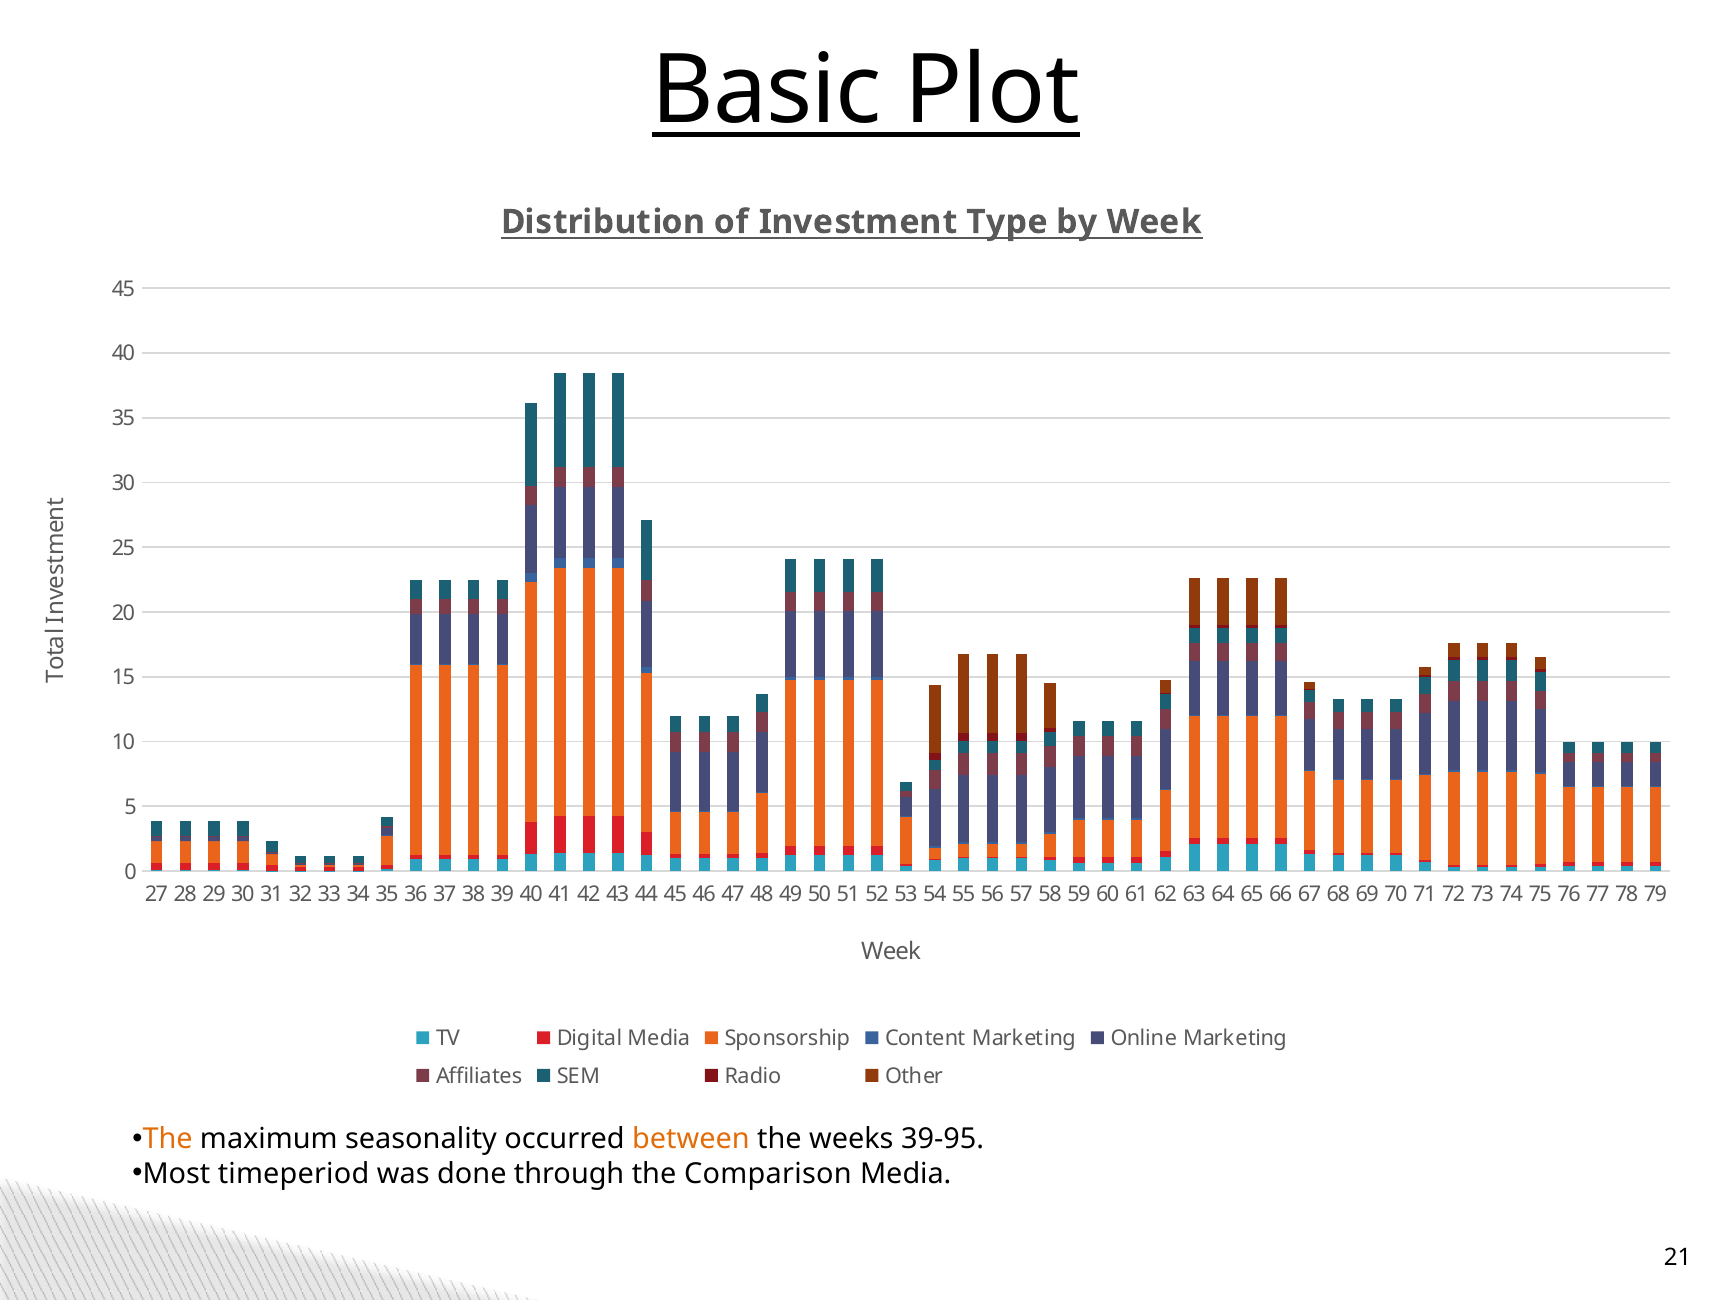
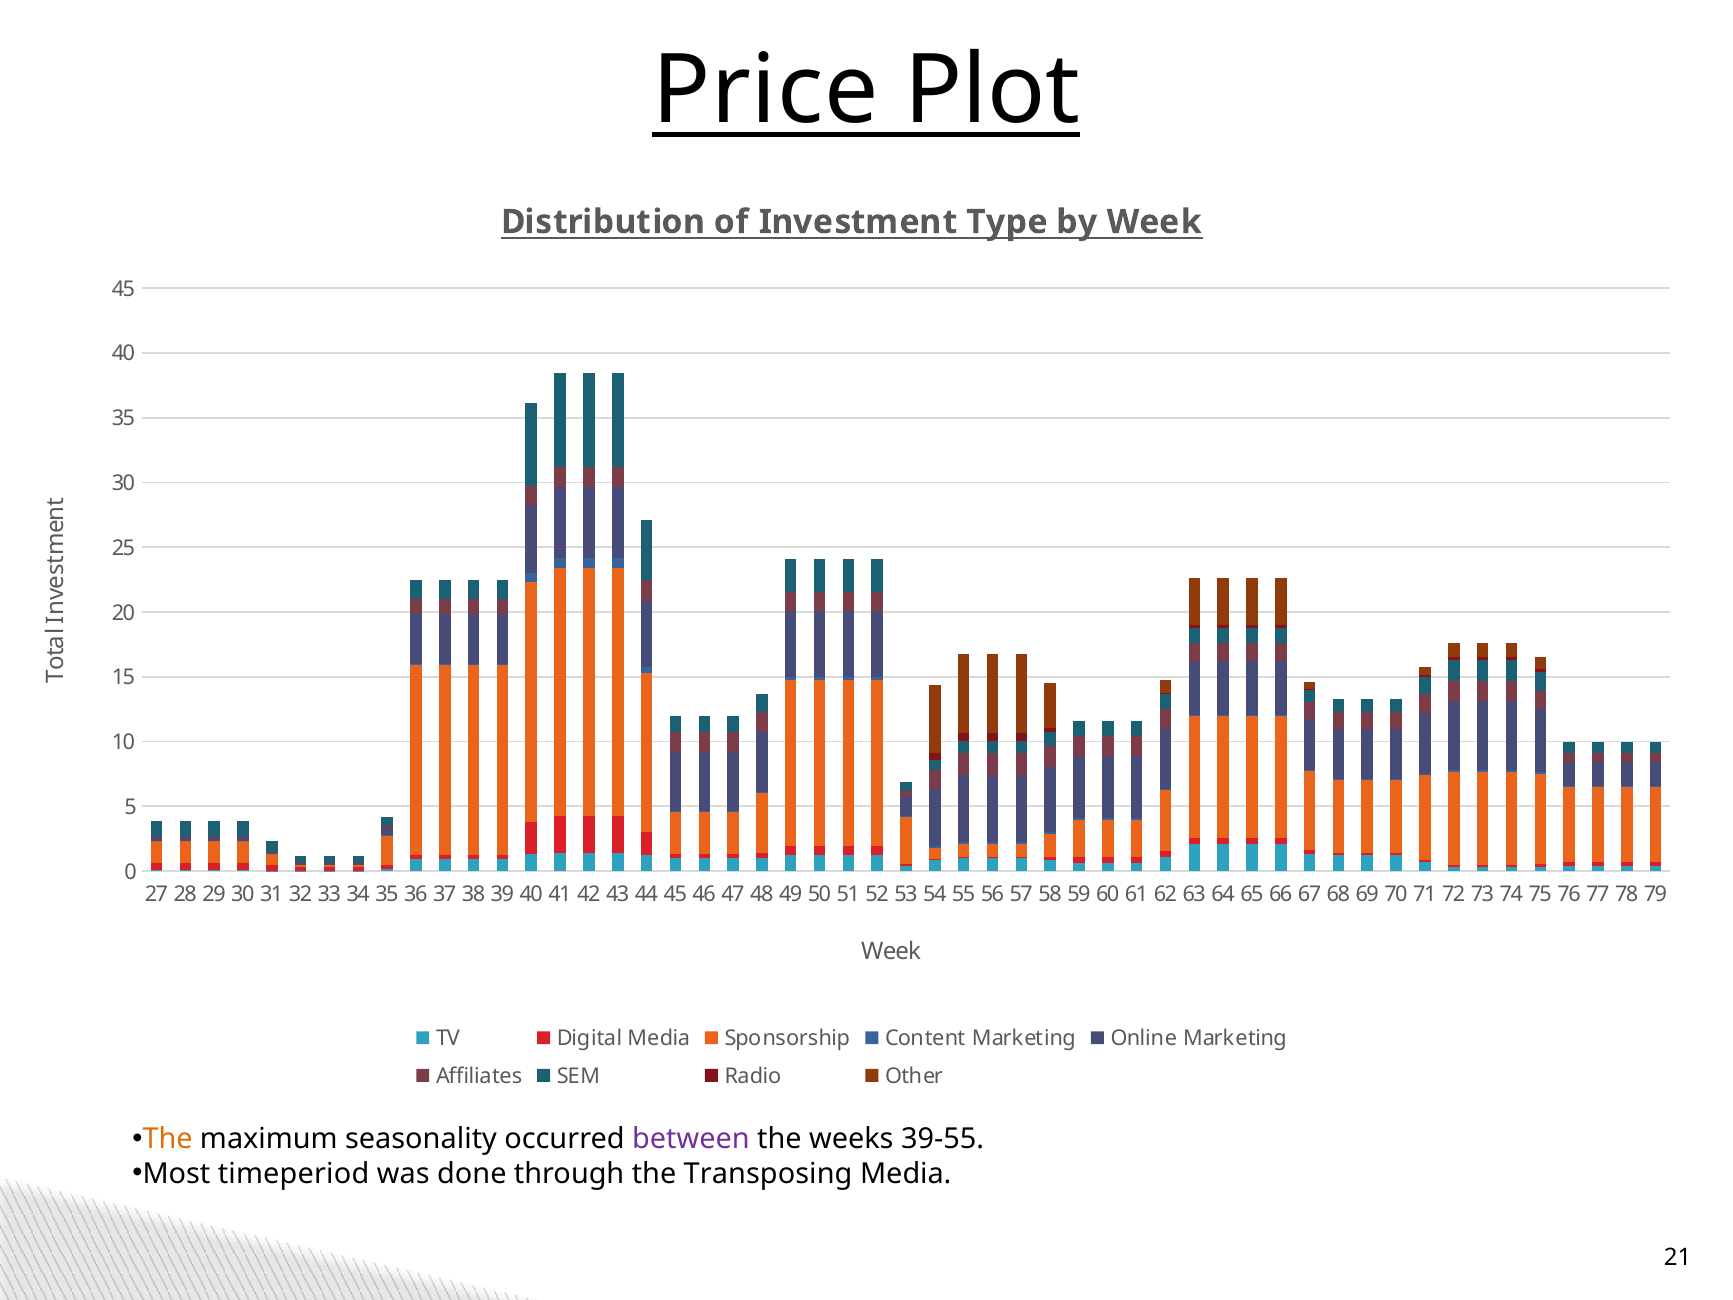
Basic: Basic -> Price (766, 90)
between colour: orange -> purple (691, 1139)
39-95: 39-95 -> 39-55 (943, 1139)
Comparison: Comparison -> Transposing (768, 1174)
